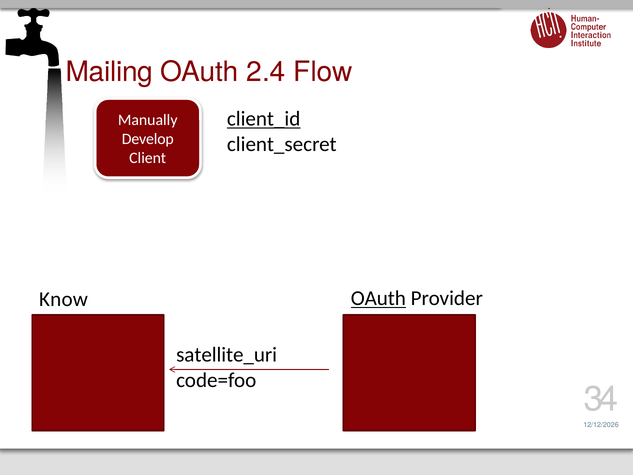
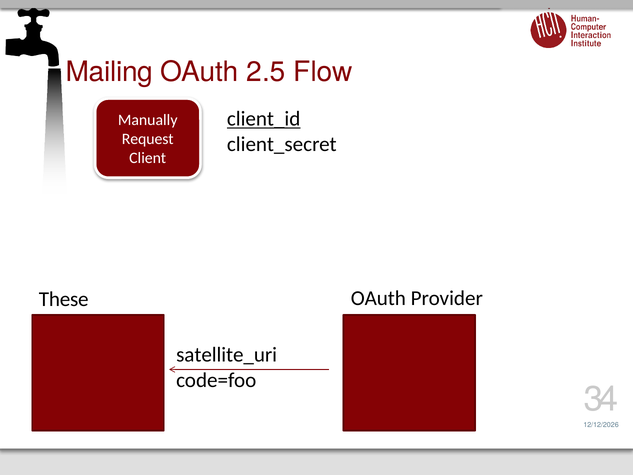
2.4: 2.4 -> 2.5 (266, 72)
Develop: Develop -> Request (148, 139)
OAuth underline: present -> none (378, 298)
Know: Know -> These (64, 299)
